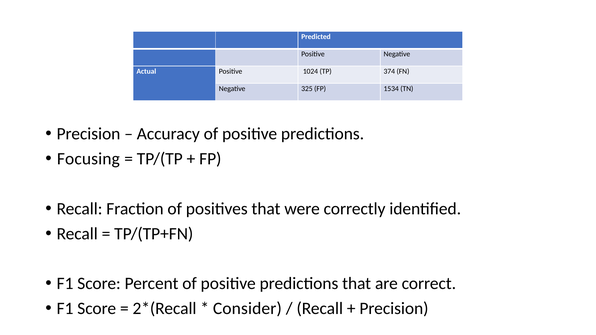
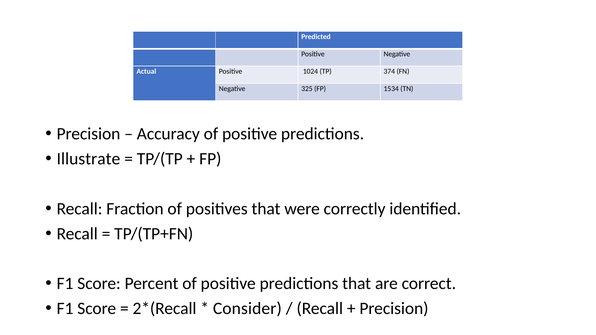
Focusing: Focusing -> Illustrate (88, 159)
